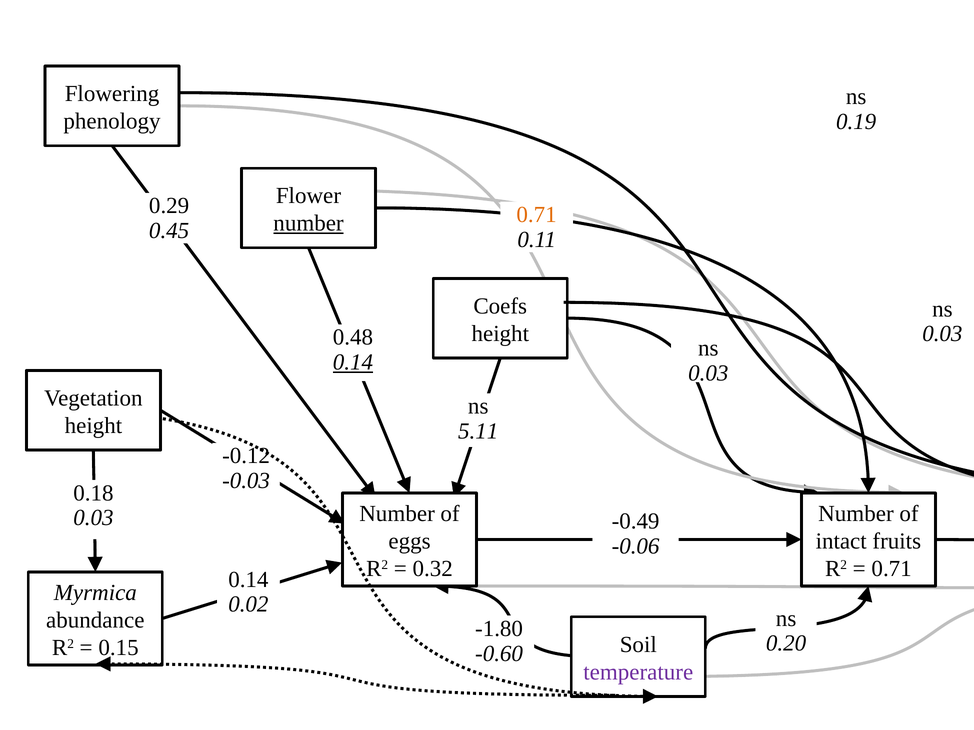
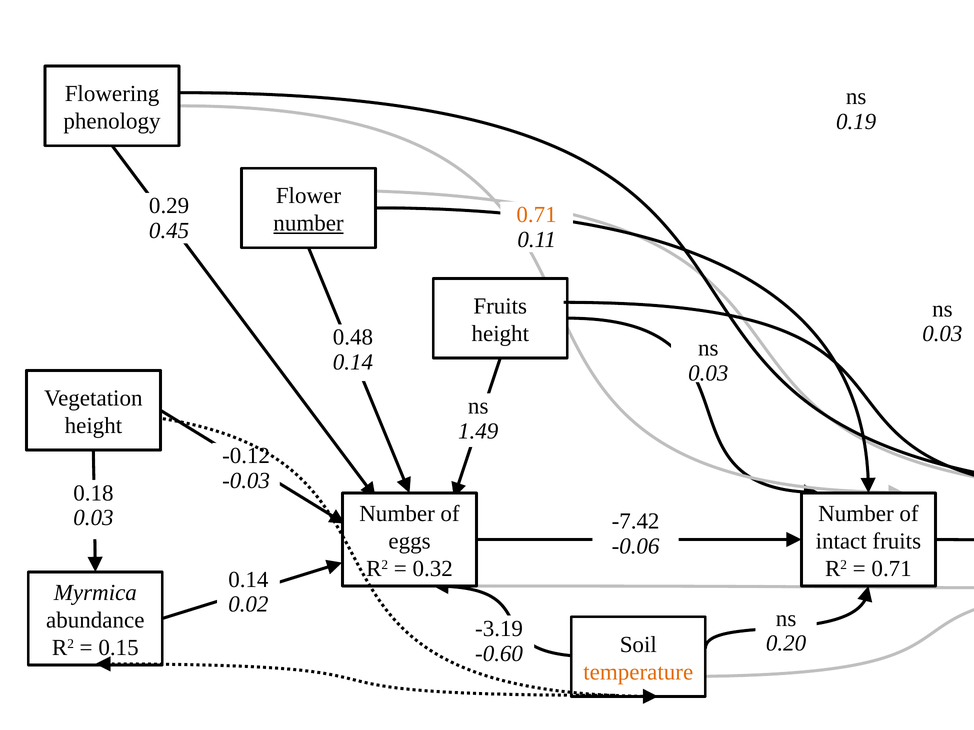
Coefs: Coefs -> Fruits (500, 306)
0.14 underline: present -> none (353, 362)
5.11: 5.11 -> 1.49 (478, 431)
-0.49: -0.49 -> -7.42 (636, 522)
-1.80: -1.80 -> -3.19 (499, 629)
temperature colour: purple -> orange (638, 673)
